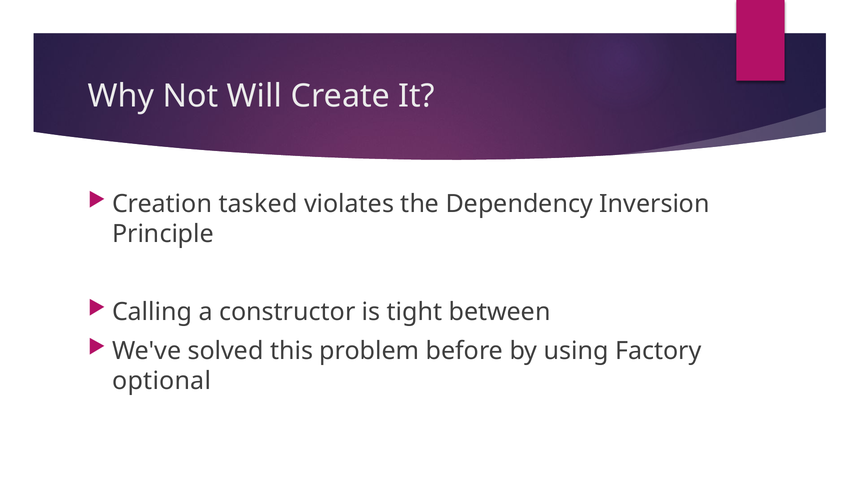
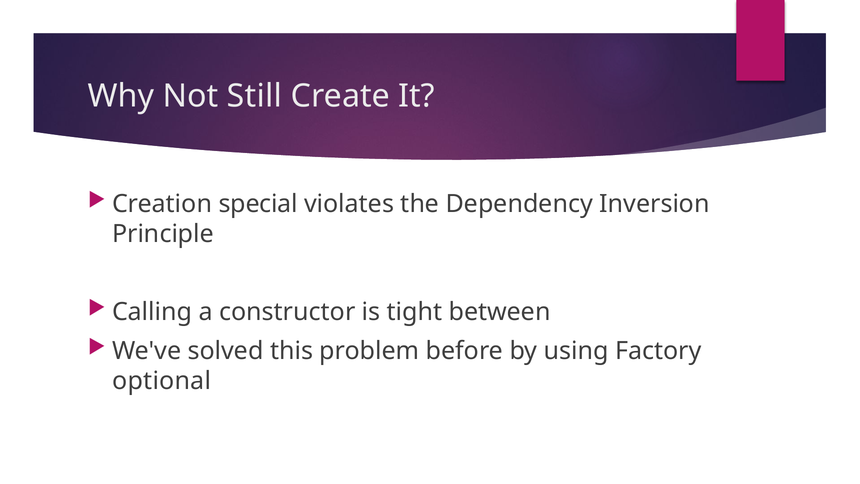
Will: Will -> Still (254, 96)
tasked: tasked -> special (258, 204)
